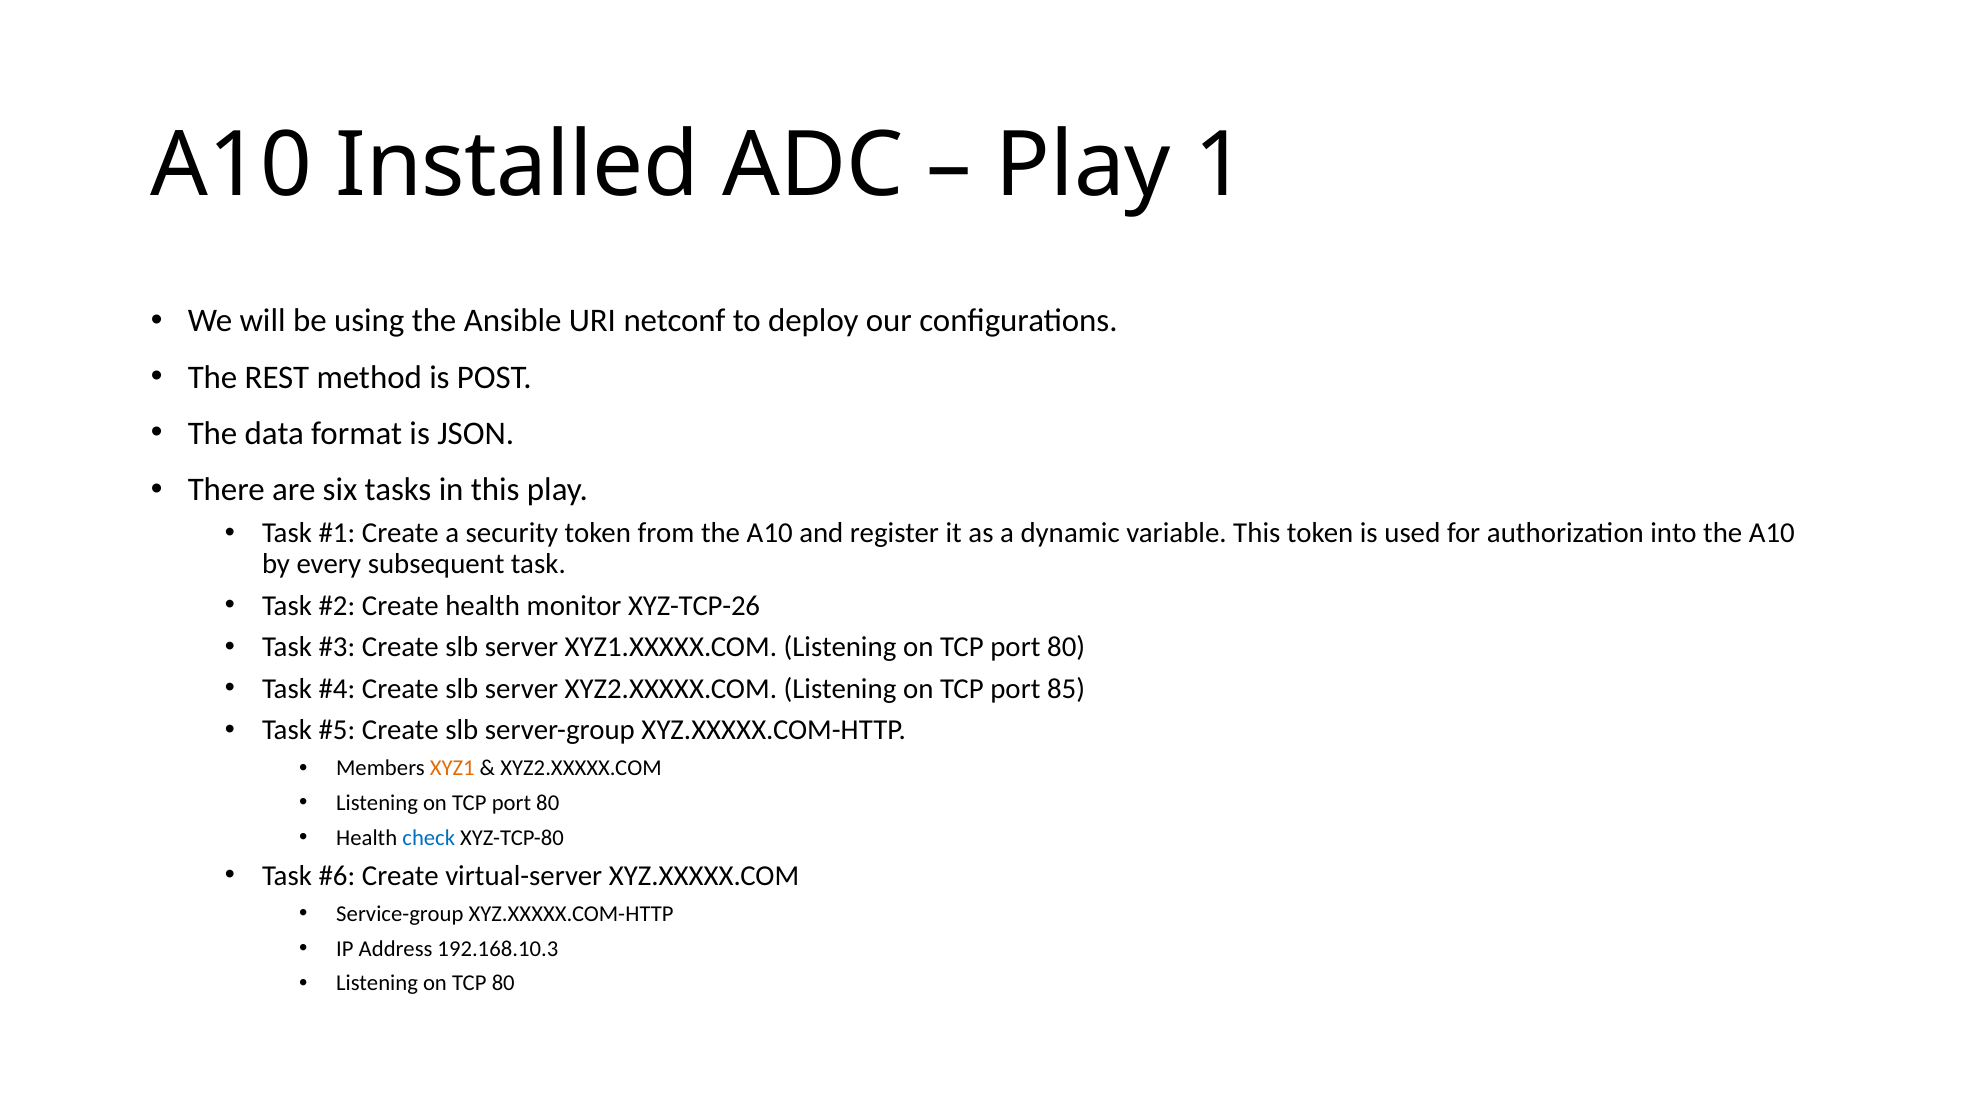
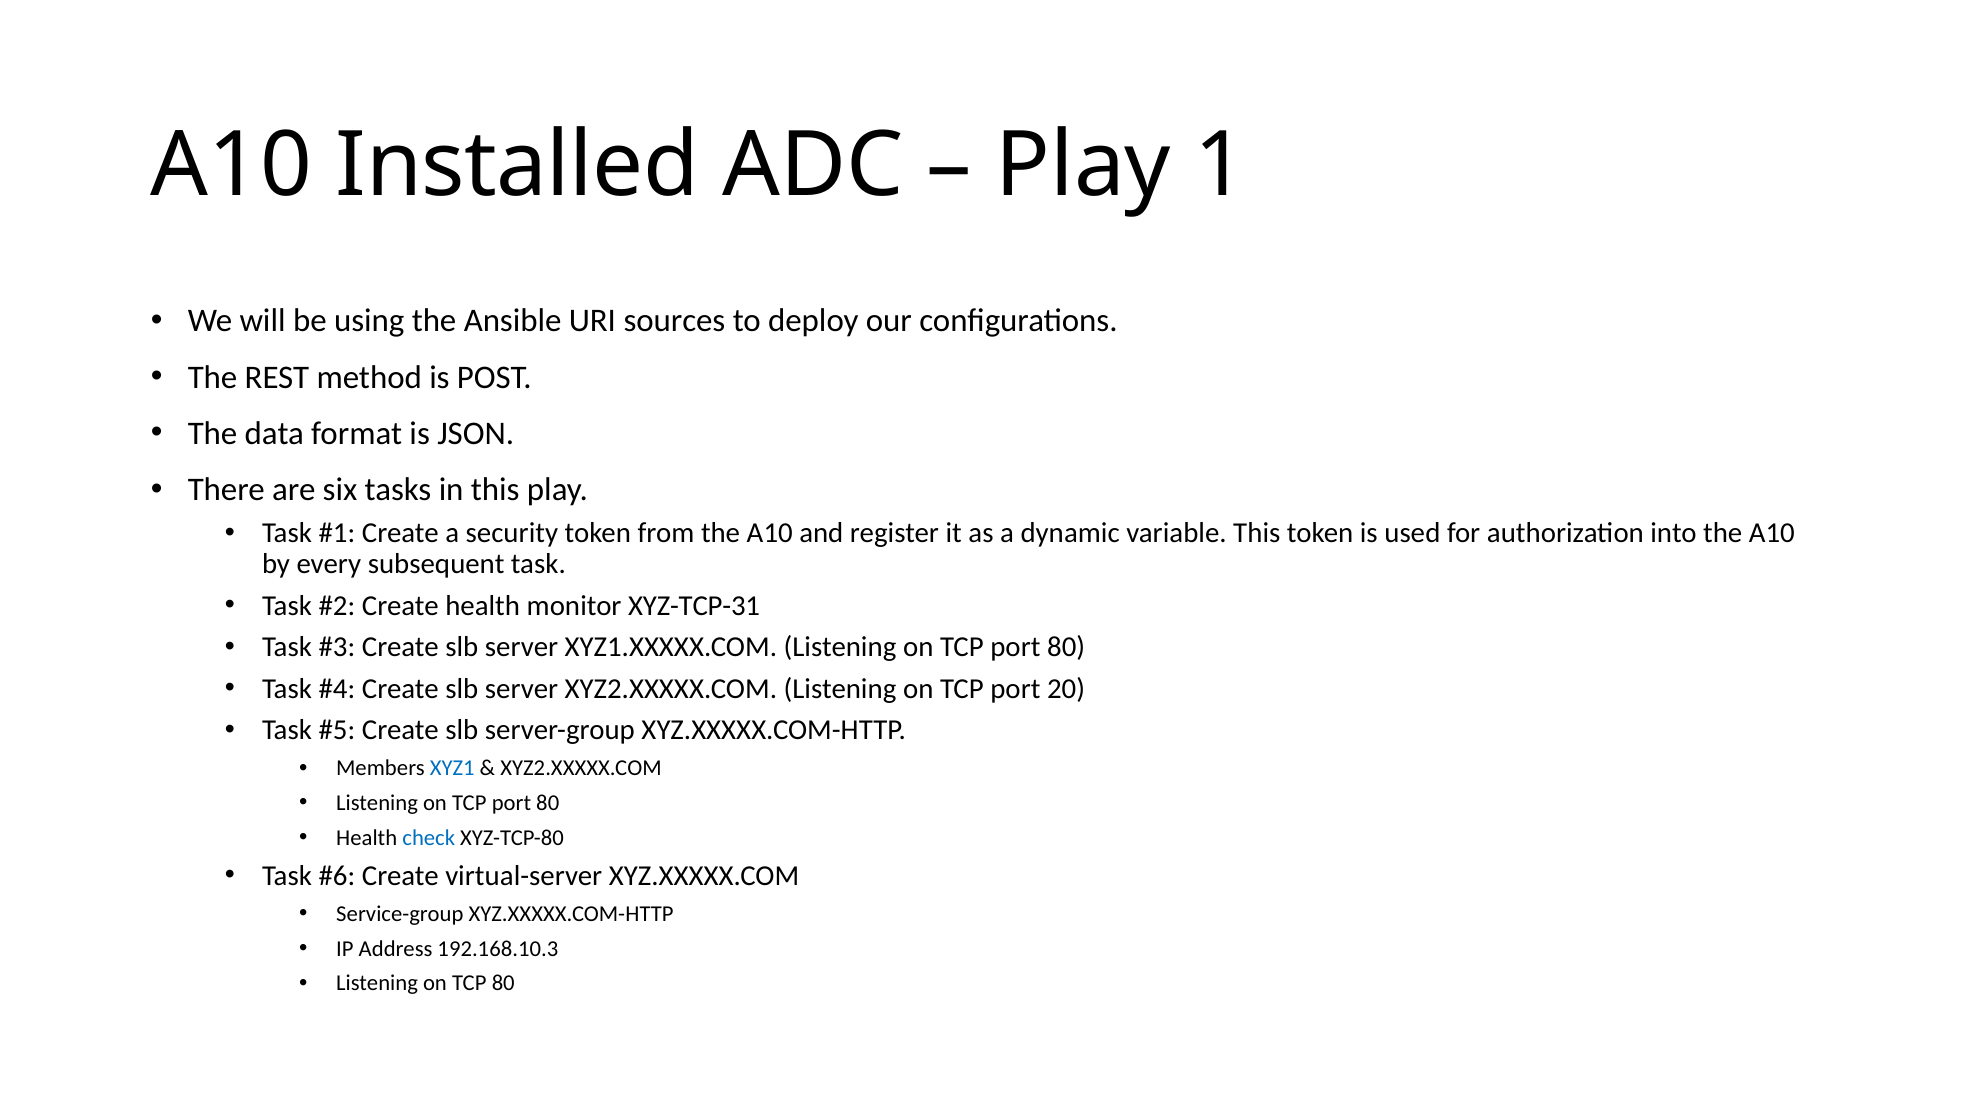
netconf: netconf -> sources (674, 321)
XYZ-TCP-26: XYZ-TCP-26 -> XYZ-TCP-31 (694, 606)
85: 85 -> 20 (1066, 689)
XYZ1 colour: orange -> blue (452, 769)
